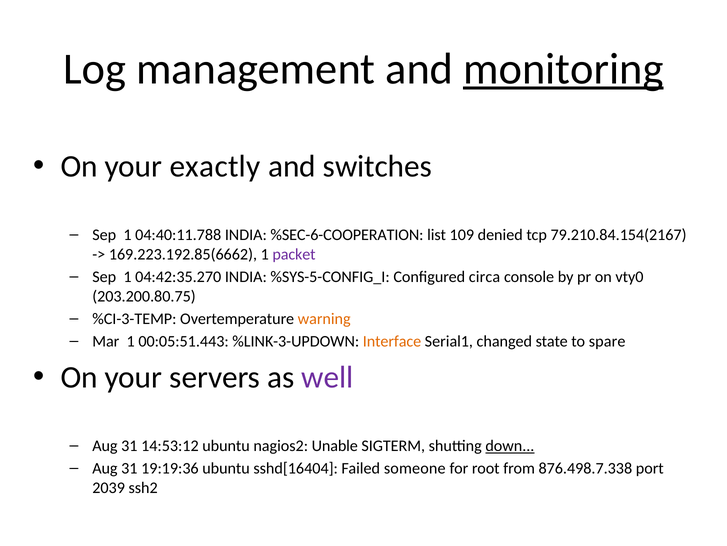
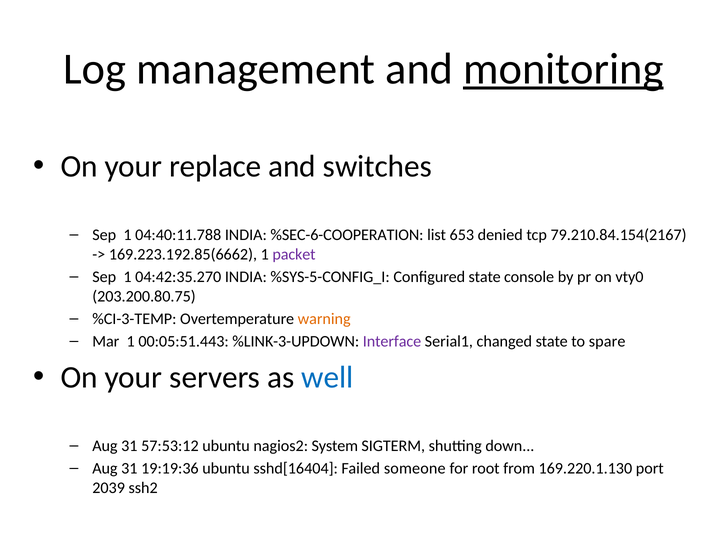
exactly: exactly -> replace (215, 166)
109: 109 -> 653 (462, 234)
Configured circa: circa -> state (485, 276)
Interface colour: orange -> purple (392, 341)
well colour: purple -> blue (328, 377)
14:53:12: 14:53:12 -> 57:53:12 (170, 445)
Unable: Unable -> System (335, 445)
down underline: present -> none (510, 445)
876.498.7.338: 876.498.7.338 -> 169.220.1.130 (585, 468)
